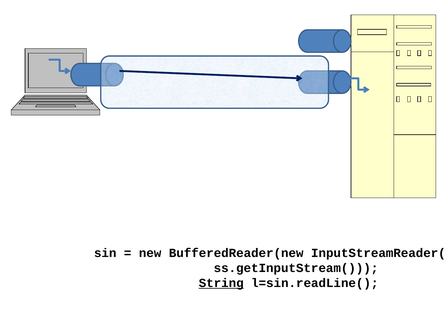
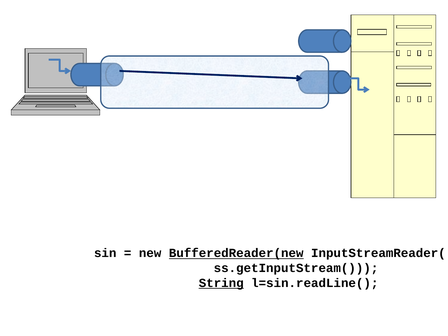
BufferedReader(new underline: none -> present (236, 253)
